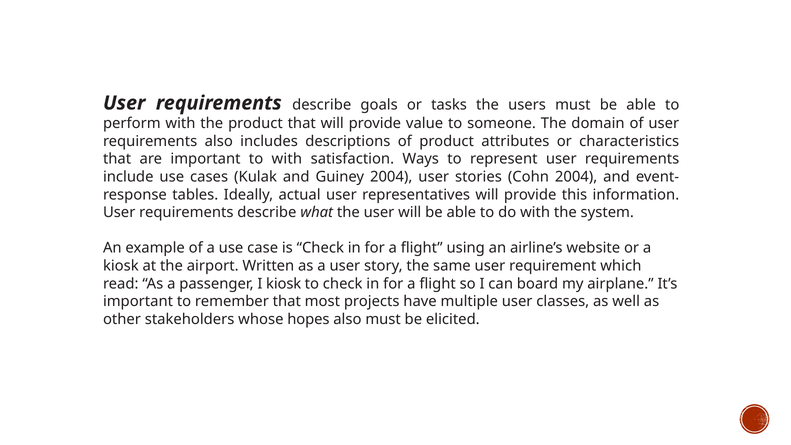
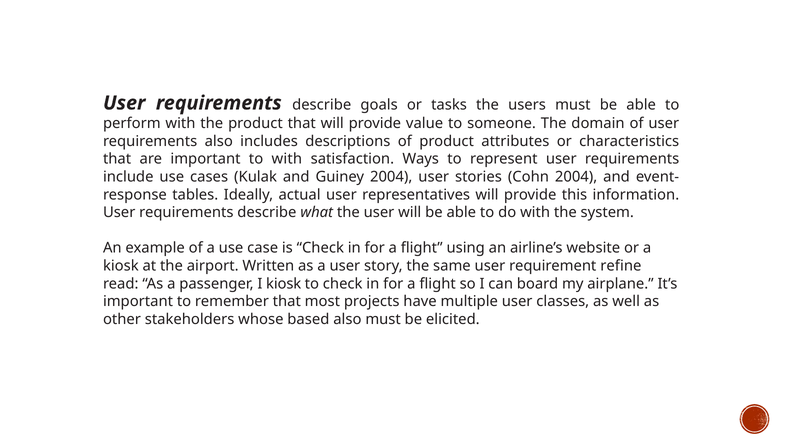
which: which -> refine (621, 266)
hopes: hopes -> based (308, 319)
